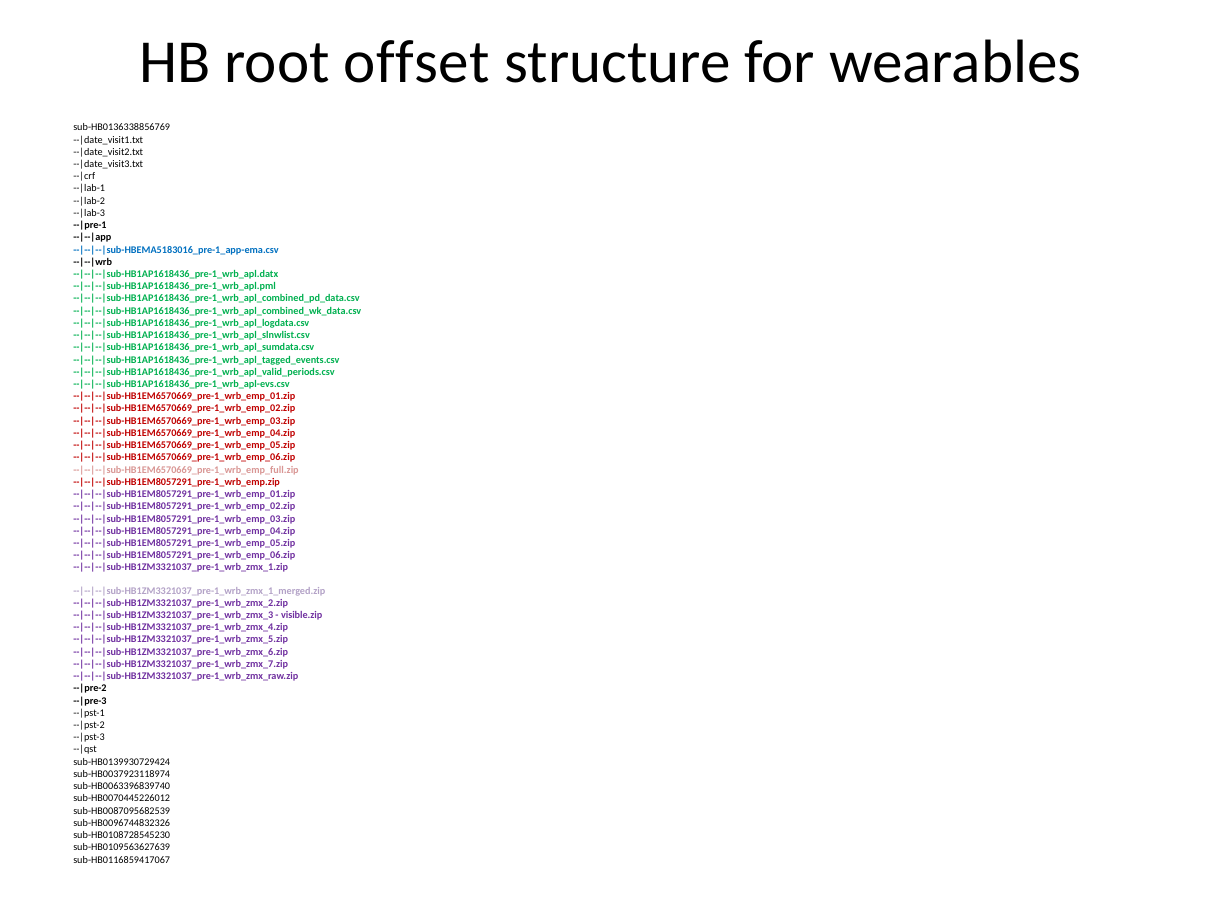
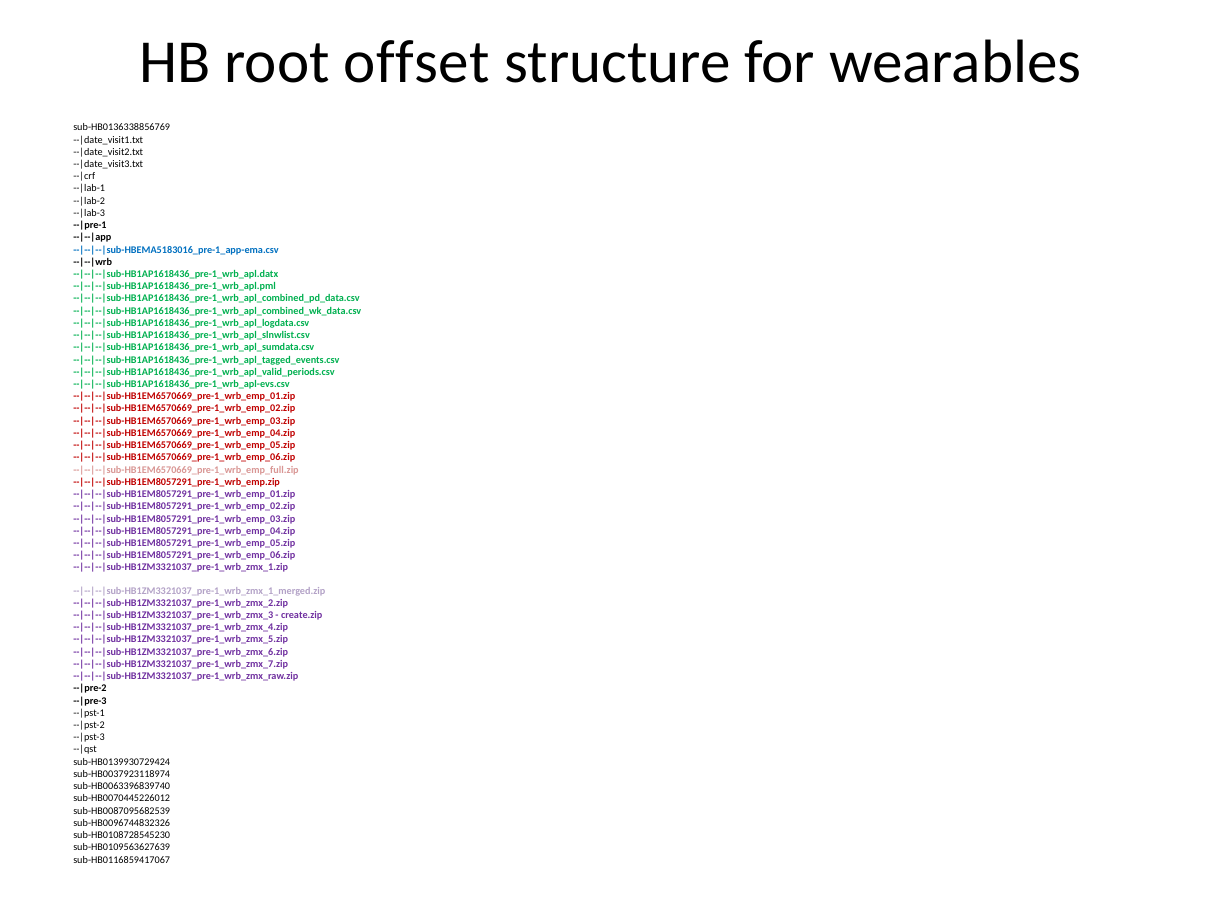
visible.zip: visible.zip -> create.zip (302, 615)
